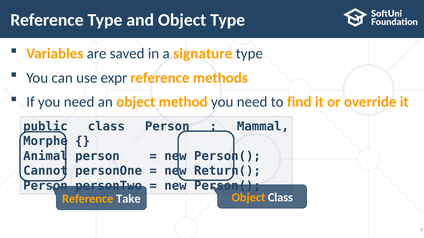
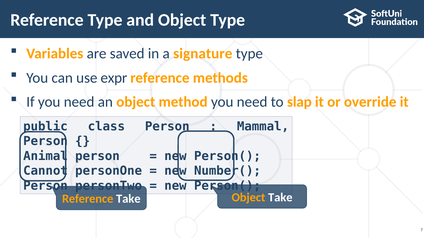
find: find -> slap (299, 102)
Morphe: Morphe -> Person (45, 142)
Return(: Return( -> Number( (227, 171)
Object Class: Class -> Take (280, 198)
